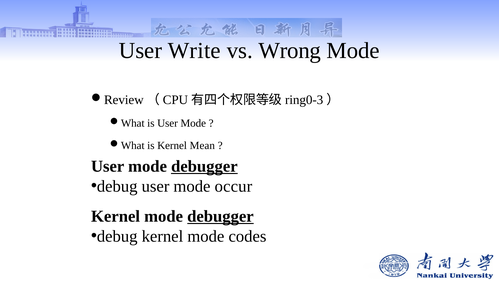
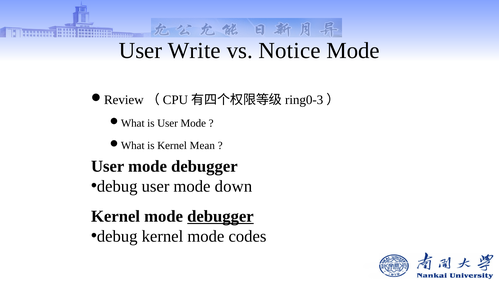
Wrong: Wrong -> Notice (290, 51)
debugger underline: present -> none (204, 166)
occur: occur -> down (233, 186)
